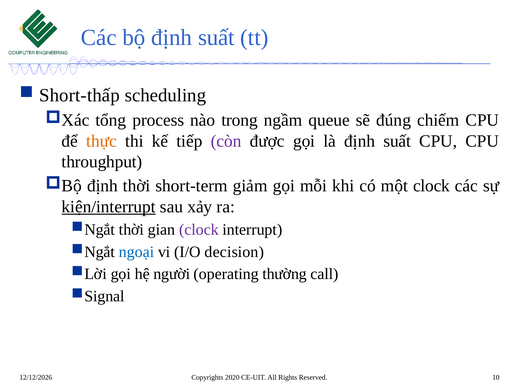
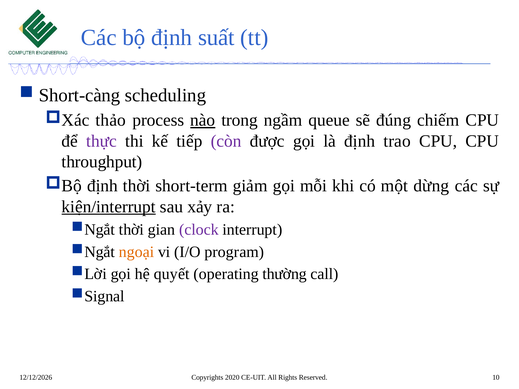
Short-thấp: Short-thấp -> Short-càng (80, 95)
tổng: tổng -> thảo (111, 120)
nào underline: none -> present (203, 120)
thực colour: orange -> purple (102, 141)
là định suất: suất -> trao (397, 141)
một clock: clock -> dừng (431, 186)
ngoại colour: blue -> orange (137, 252)
decision: decision -> program (234, 252)
người: người -> quyết (172, 274)
